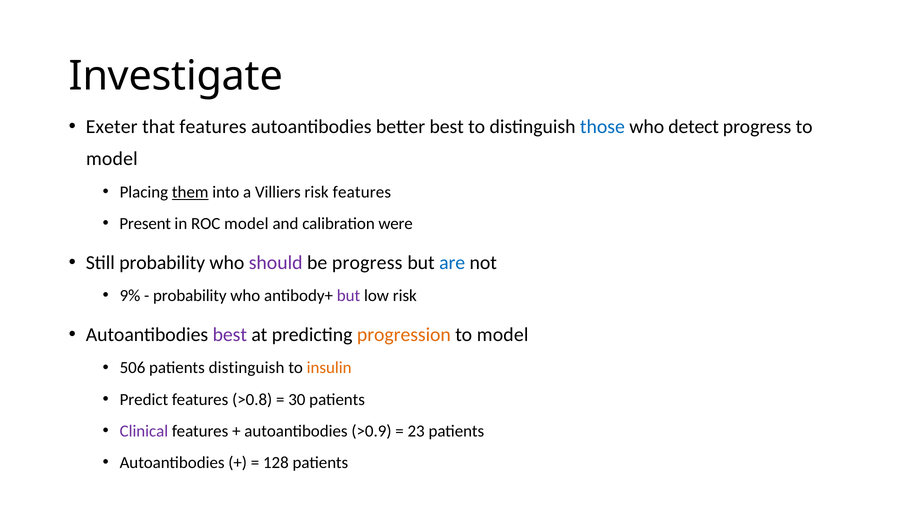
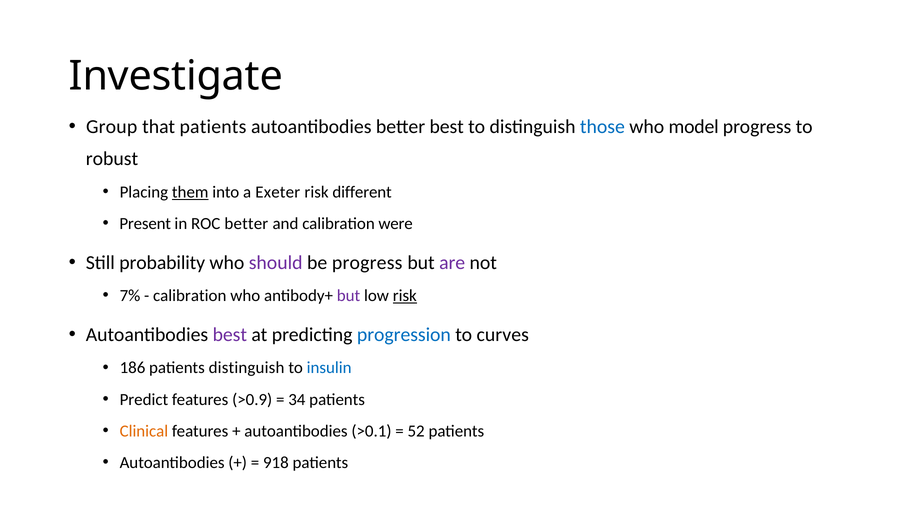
Exeter: Exeter -> Group (112, 127)
that features: features -> patients (213, 127)
detect: detect -> model (694, 127)
model: model -> robust (112, 159)
Villiers: Villiers -> Exeter (278, 192)
risk features: features -> different (362, 192)
ROC model: model -> better (246, 224)
are colour: blue -> purple (452, 263)
9%: 9% -> 7% (130, 296)
probability: probability -> calibration (190, 296)
risk underline: none -> present (405, 296)
progression colour: orange -> blue (404, 335)
model: model -> curves (503, 335)
506: 506 -> 186 (132, 368)
insulin colour: orange -> blue (329, 368)
>0.8: >0.8 -> >0.9 (252, 399)
30: 30 -> 34 (297, 399)
Clinical colour: purple -> orange (144, 431)
>0.9: >0.9 -> >0.1 (371, 431)
23: 23 -> 52 (416, 431)
128: 128 -> 918 (276, 463)
